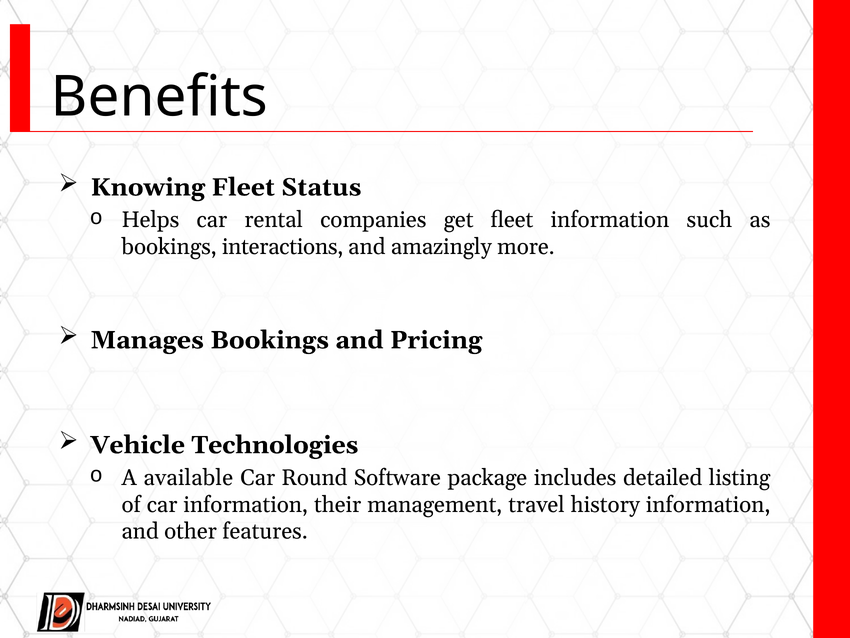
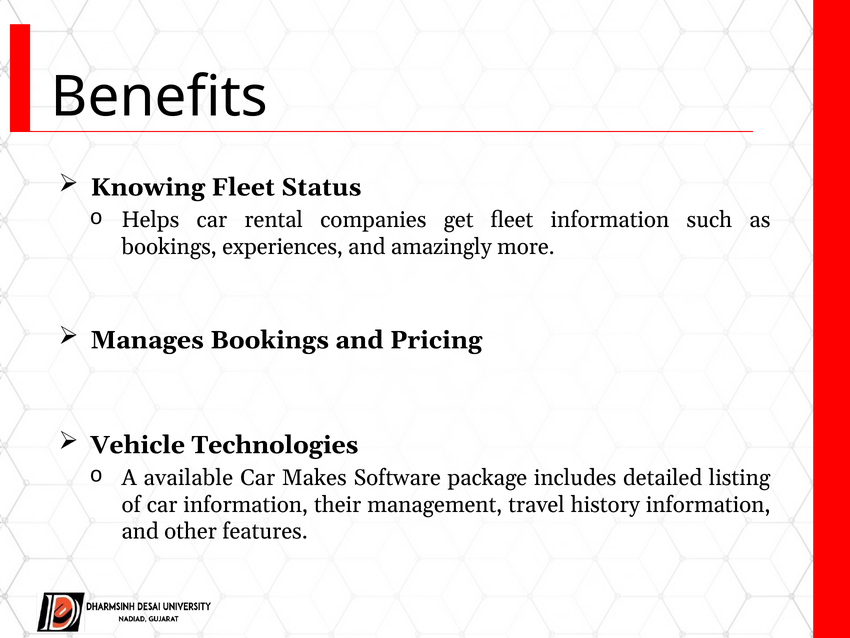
interactions: interactions -> experiences (283, 247)
Round: Round -> Makes (314, 477)
